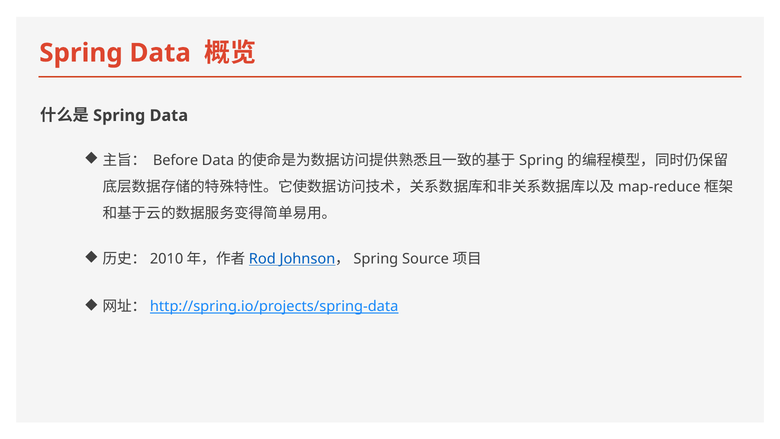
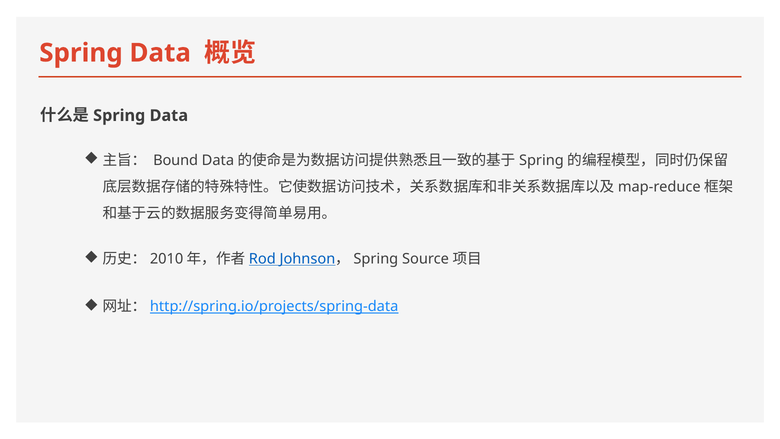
Before: Before -> Bound (176, 161)
